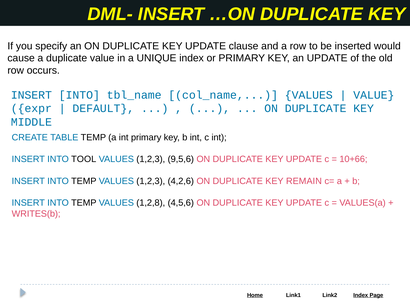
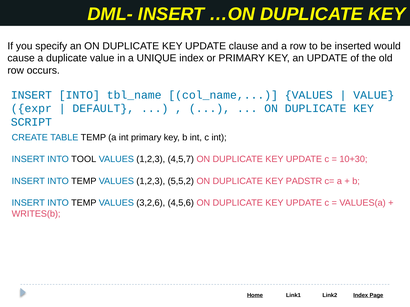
MIDDLE: MIDDLE -> SCRIPT (31, 122)
9,5,6: 9,5,6 -> 4,5,7 (181, 160)
10+66: 10+66 -> 10+30 (353, 160)
4,2,6: 4,2,6 -> 5,5,2 (181, 181)
REMAIN: REMAIN -> PADSTR (304, 181)
1,2,8: 1,2,8 -> 3,2,6 (151, 203)
